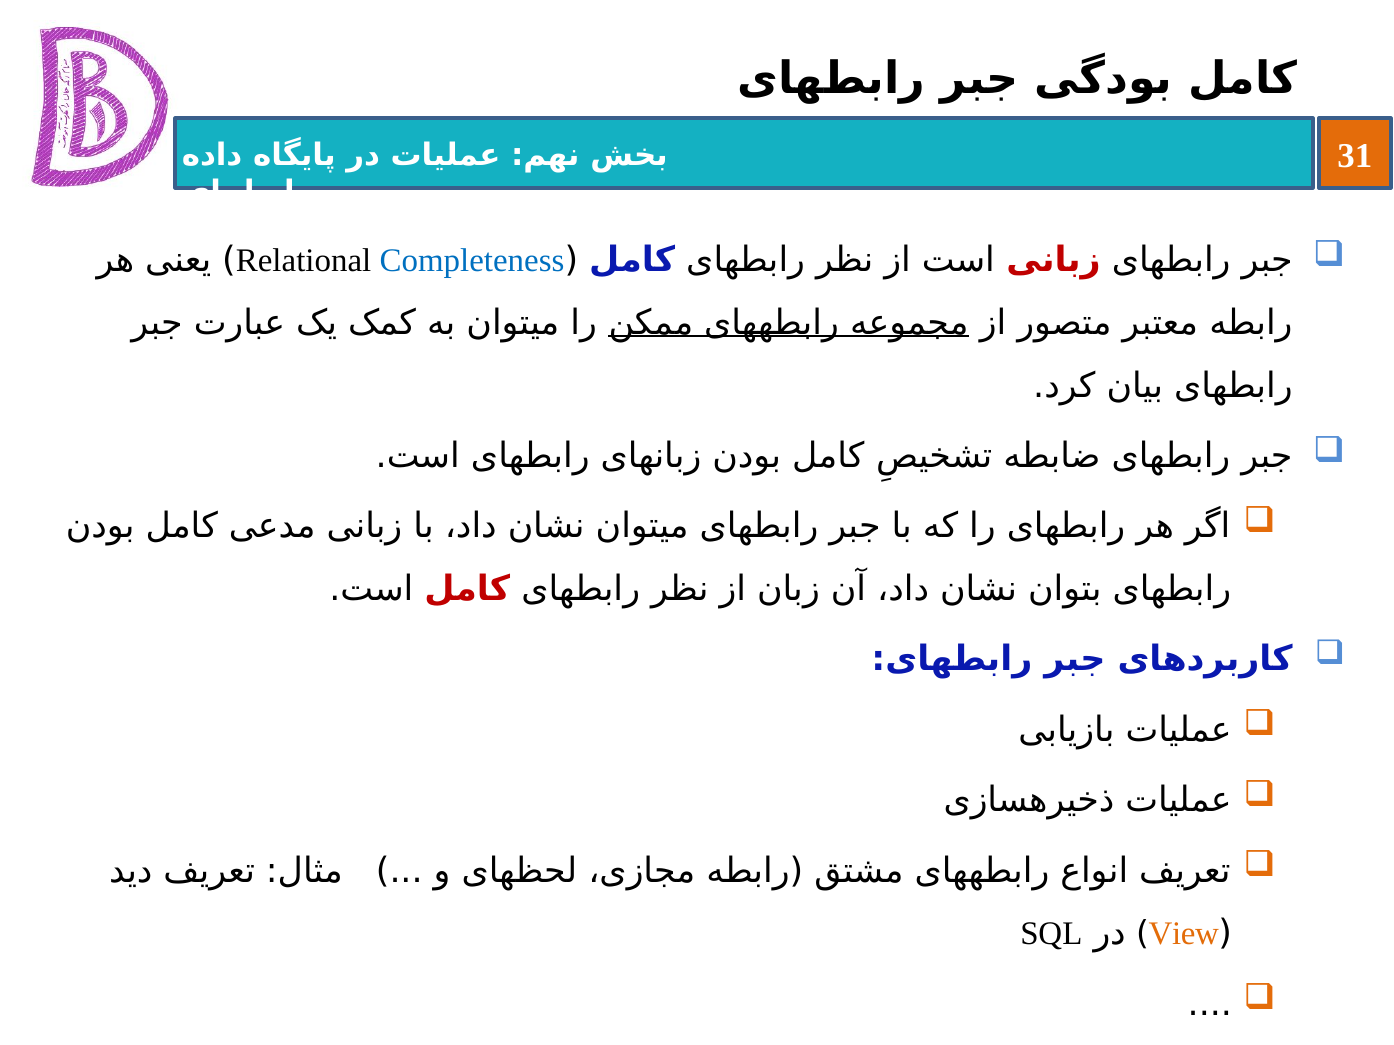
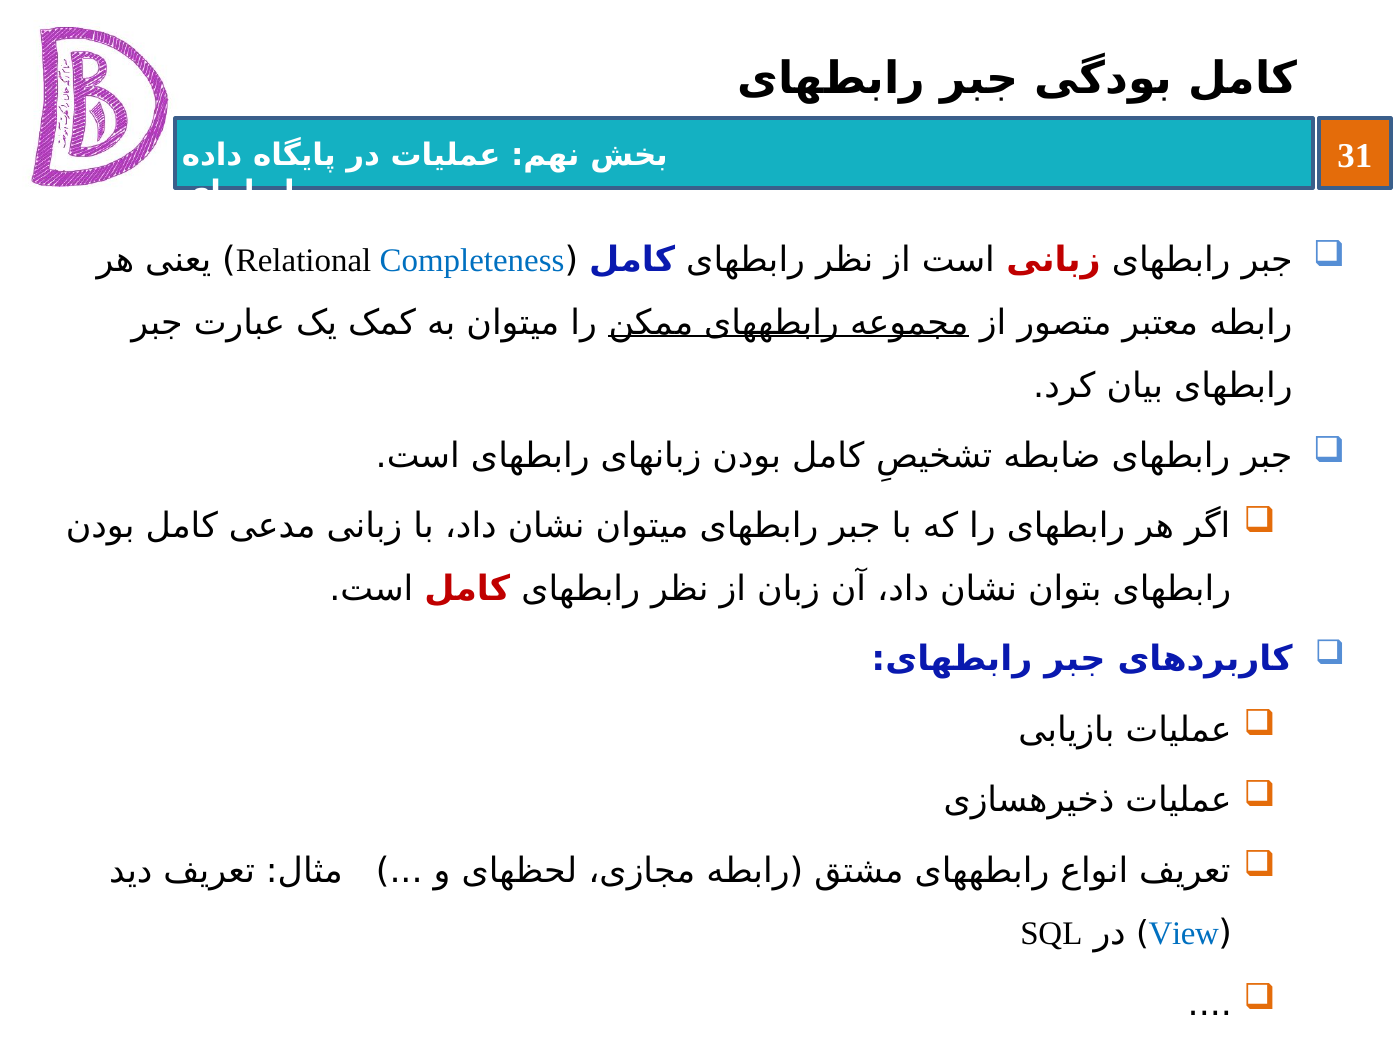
View colour: orange -> blue (1184, 934)
